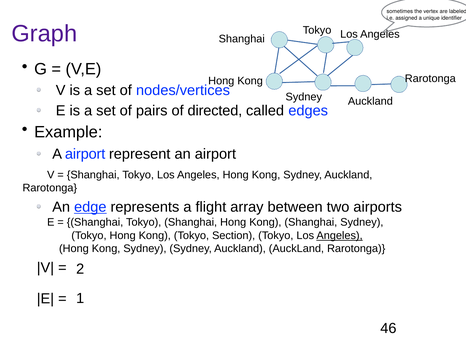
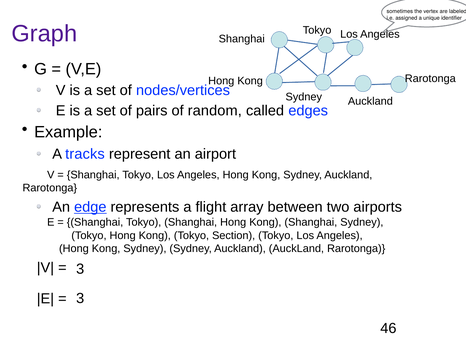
directed: directed -> random (215, 110)
A airport: airport -> tracks (85, 154)
Angeles underline: present -> none (340, 235)
2: 2 -> 3 (80, 269)
1: 1 -> 3 (80, 298)
